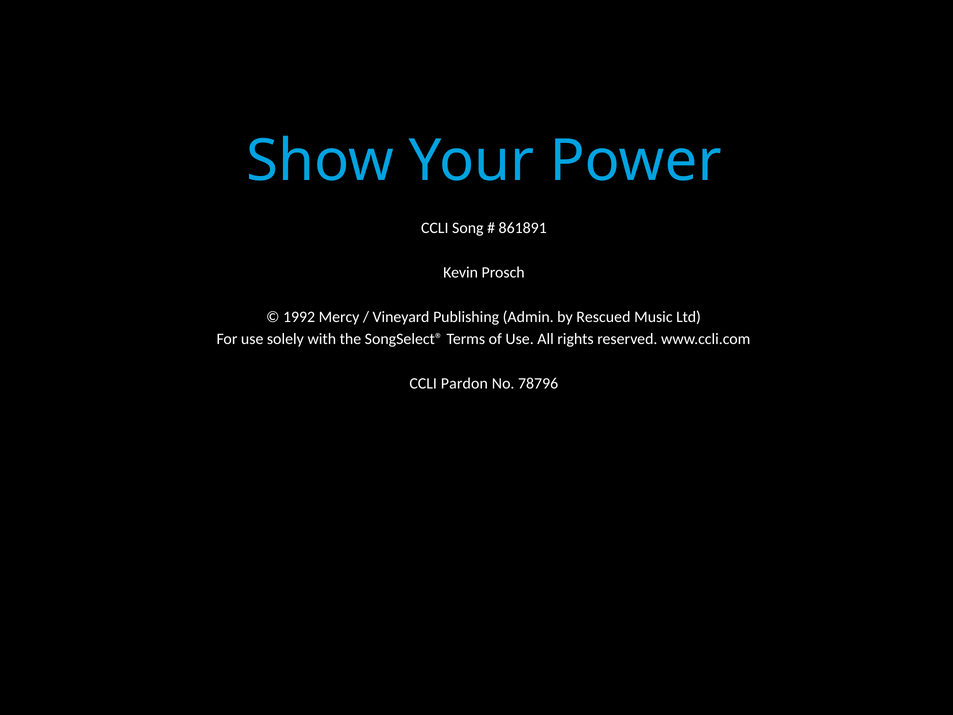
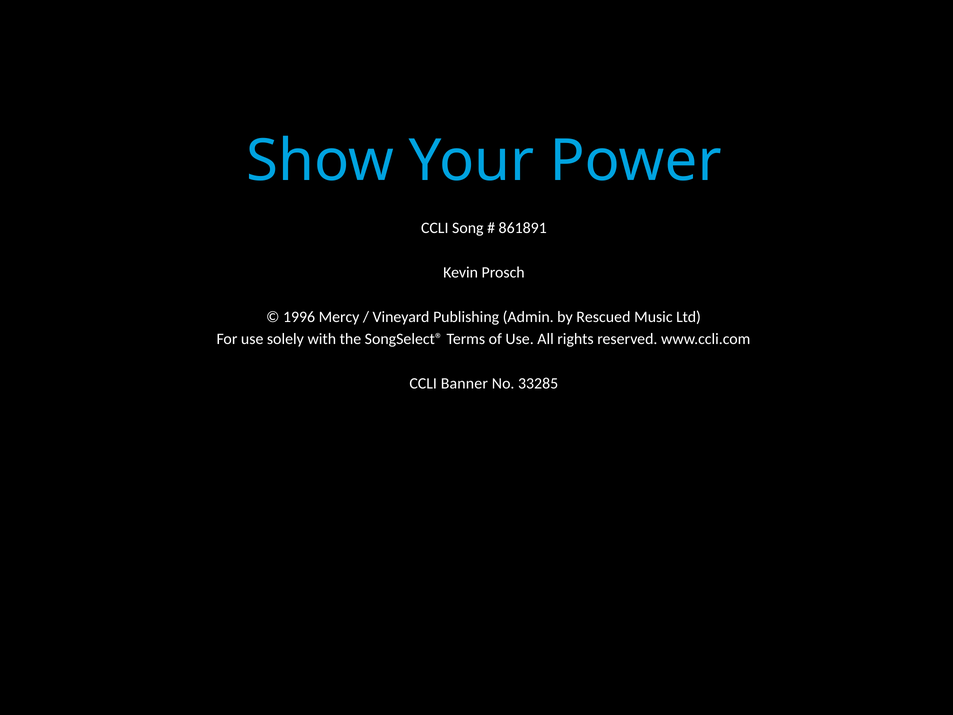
1992: 1992 -> 1996 (299, 317)
Pardon: Pardon -> Banner (464, 384)
78796: 78796 -> 33285 (538, 384)
